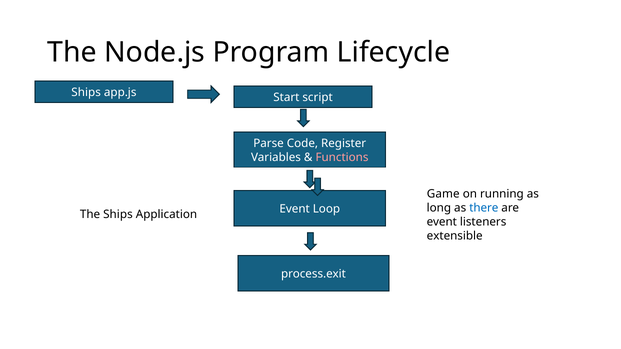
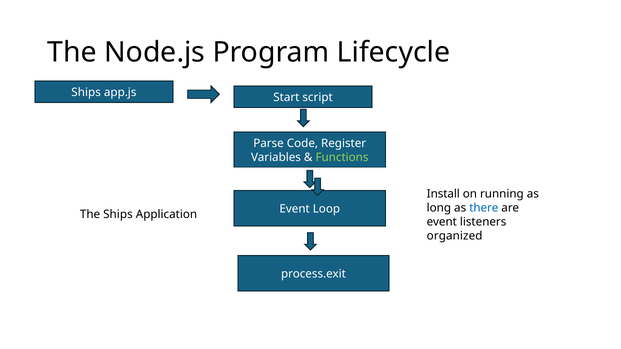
Functions colour: pink -> light green (342, 158)
Game: Game -> Install (443, 194)
extensible: extensible -> organized (455, 236)
